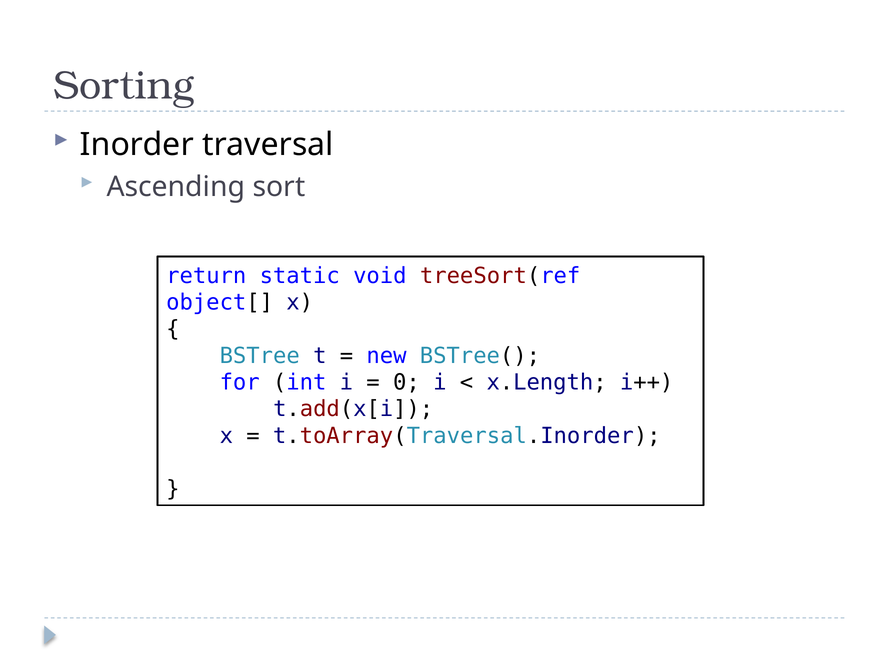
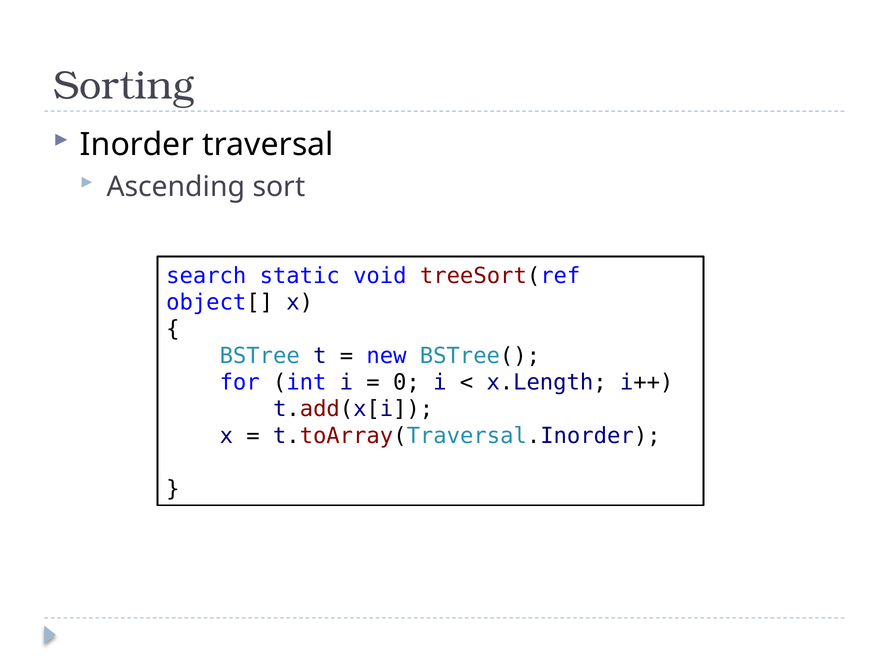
return: return -> search (206, 276)
